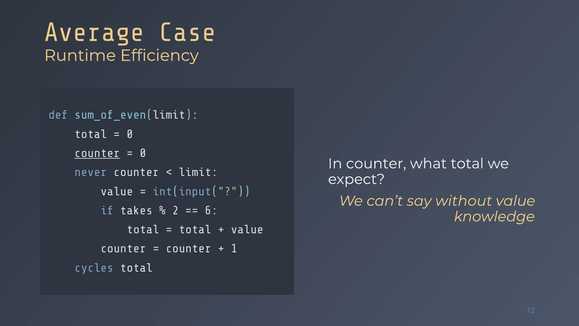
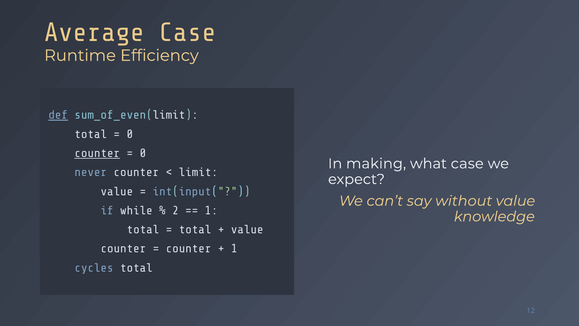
def underline: none -> present (58, 115)
In counter: counter -> making (376, 163)
what total: total -> case (467, 163)
takes: takes -> while (136, 210)
6: 6 -> 1 (211, 210)
